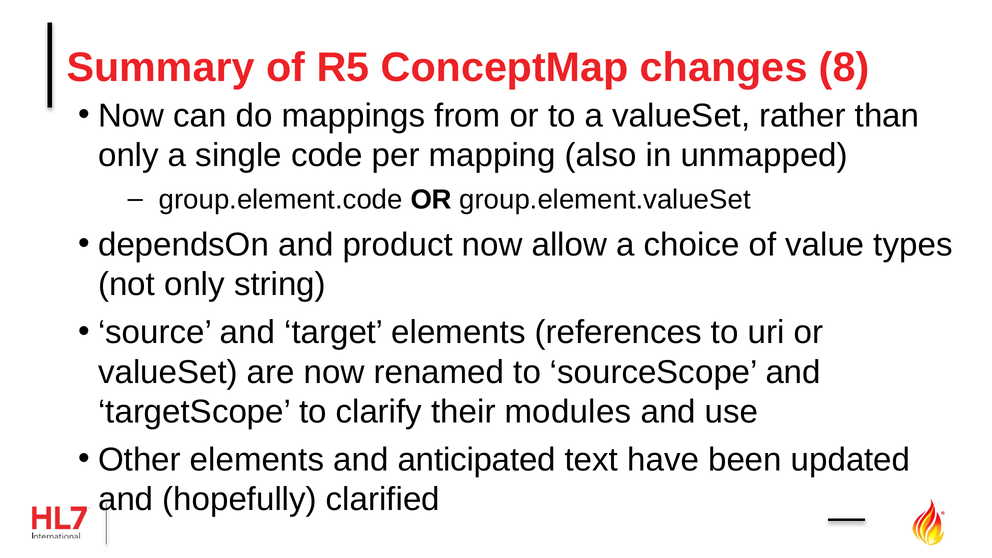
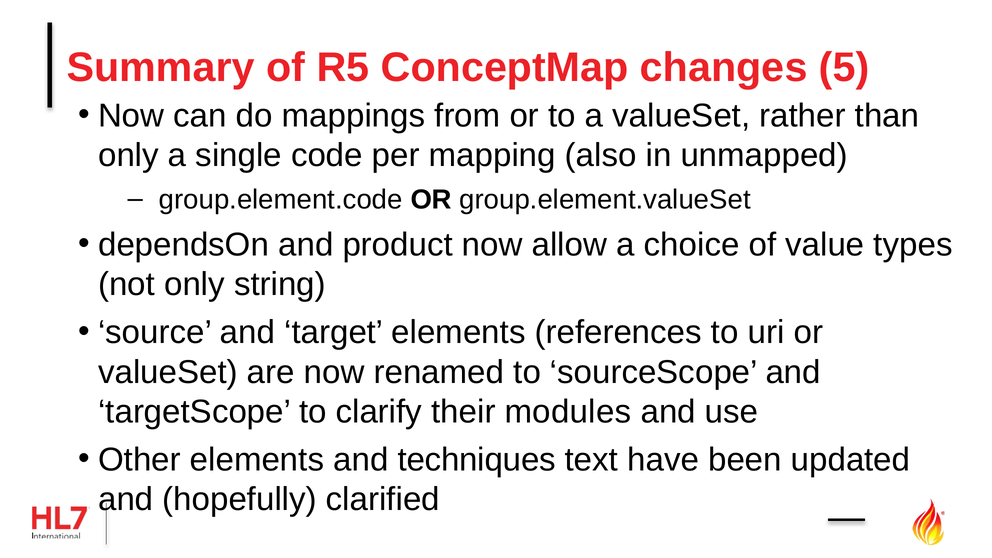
8: 8 -> 5 (844, 68)
anticipated: anticipated -> techniques (477, 460)
